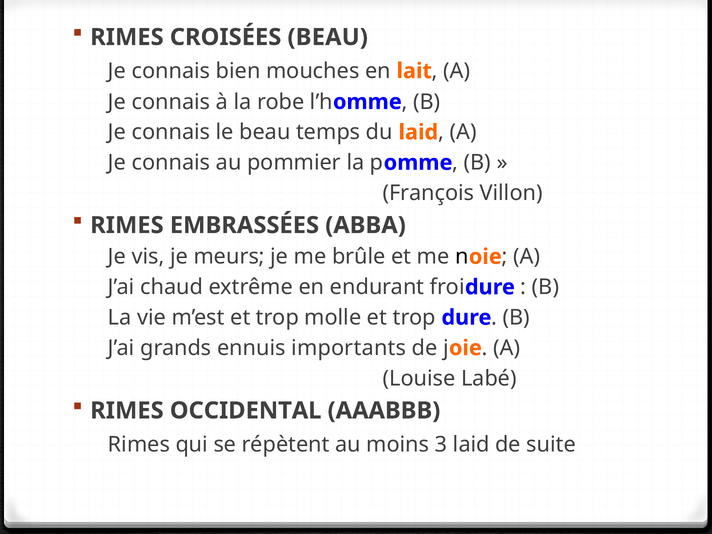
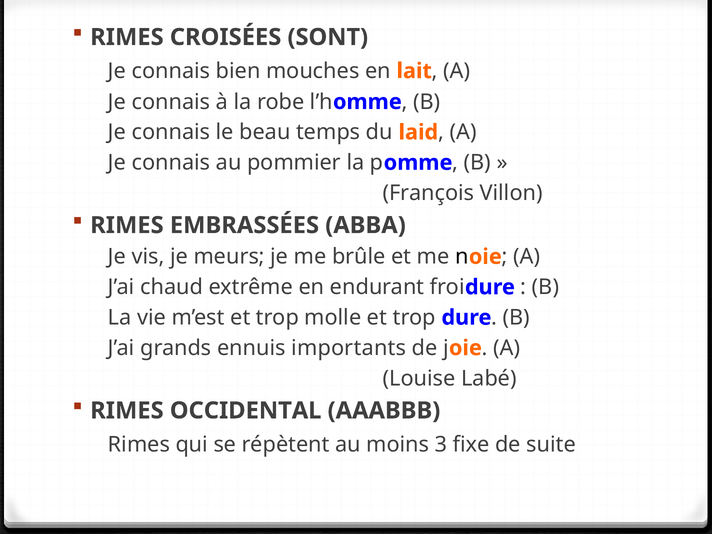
CROISÉES BEAU: BEAU -> SONT (328, 37)
3 laid: laid -> fixe (471, 444)
